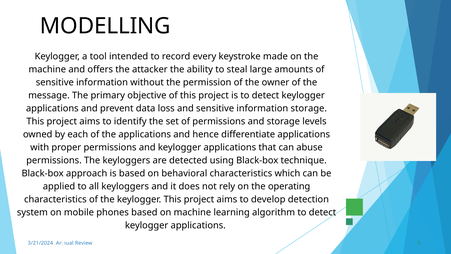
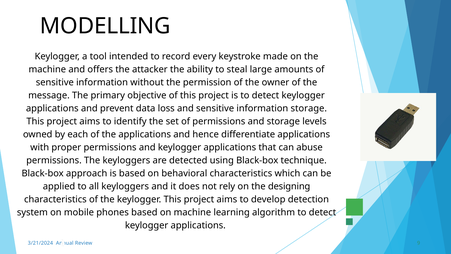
operating: operating -> designing (289, 186)
